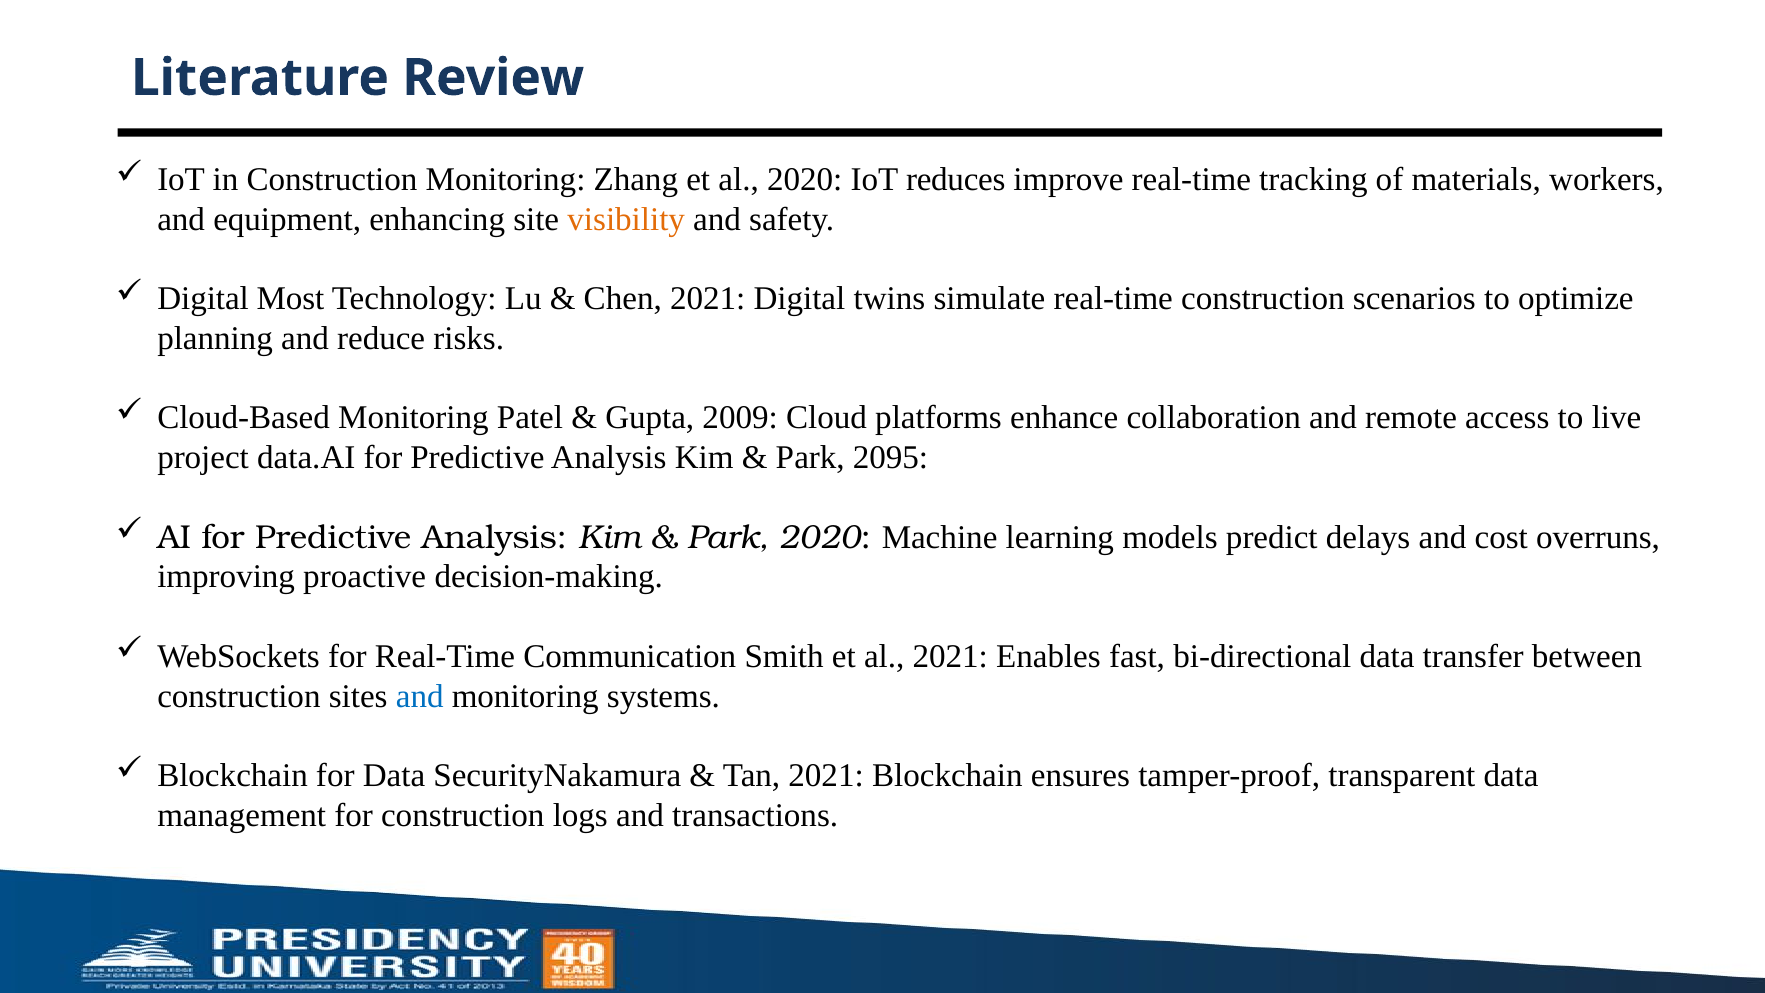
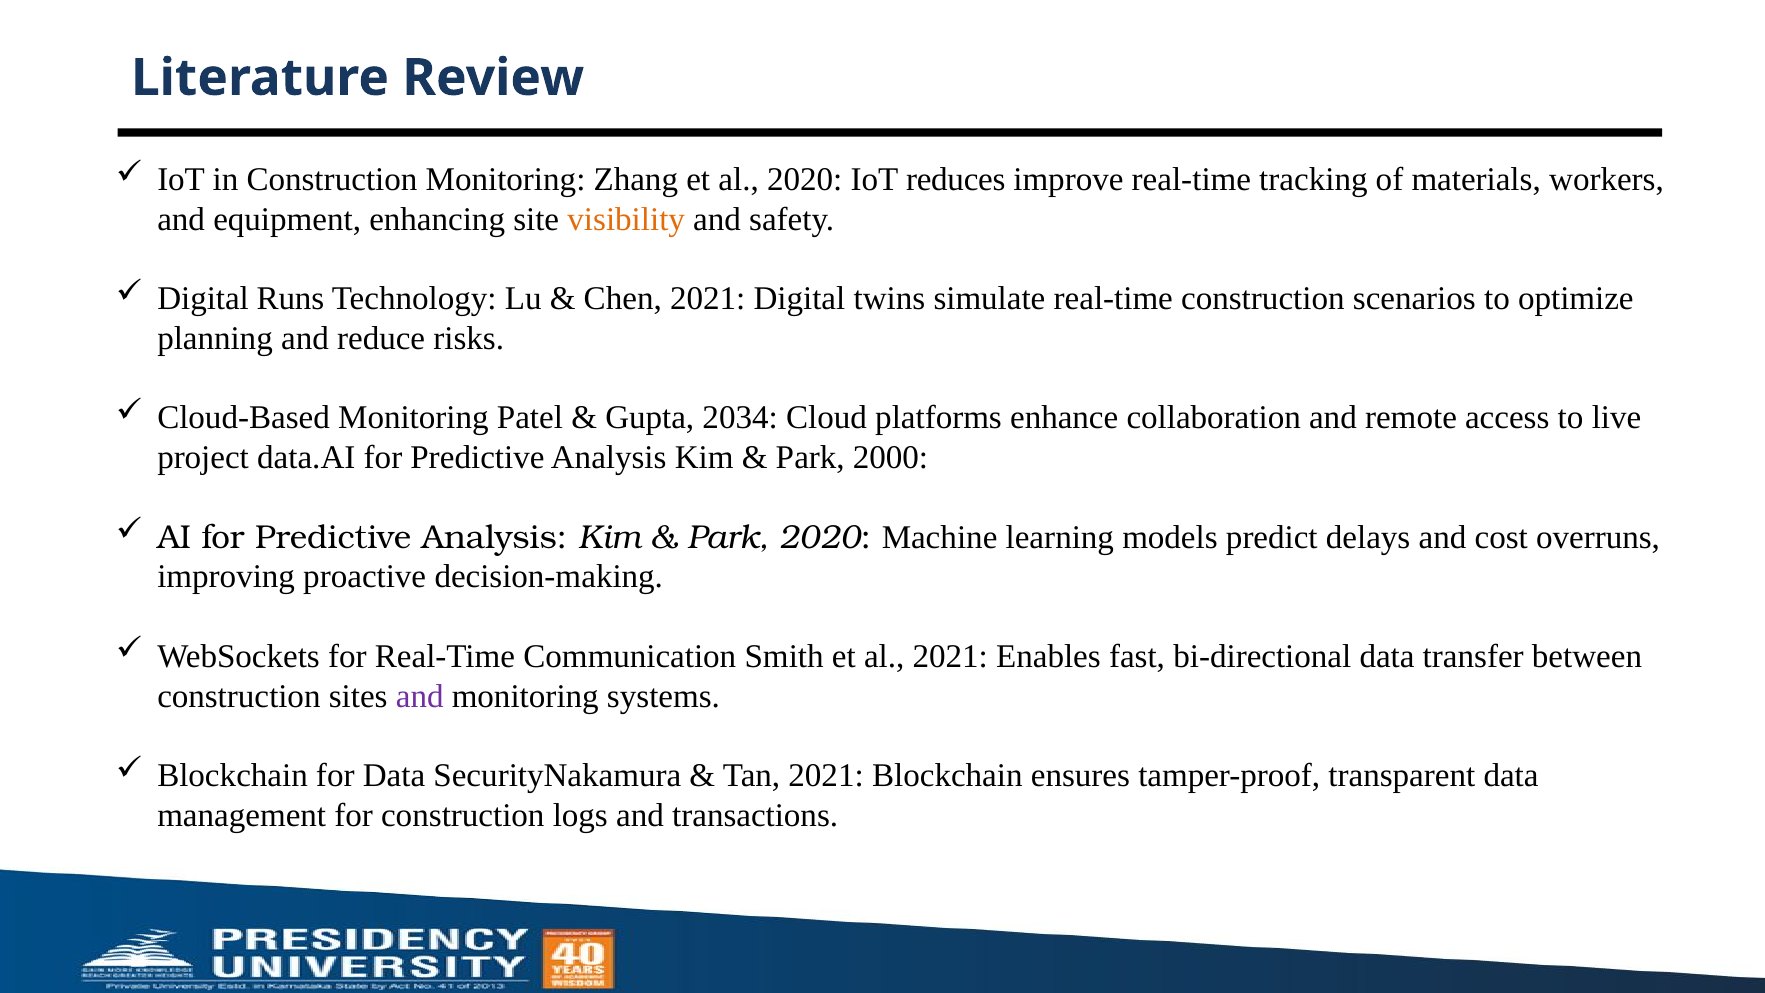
Most: Most -> Runs (290, 299)
2009: 2009 -> 2034 (740, 418)
2095: 2095 -> 2000 (891, 458)
and colour: blue -> purple (420, 696)
